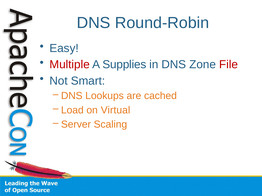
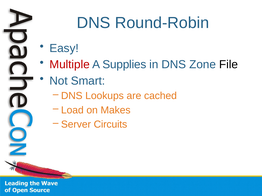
File colour: red -> black (229, 65)
Virtual: Virtual -> Makes (116, 110)
Scaling: Scaling -> Circuits (110, 125)
